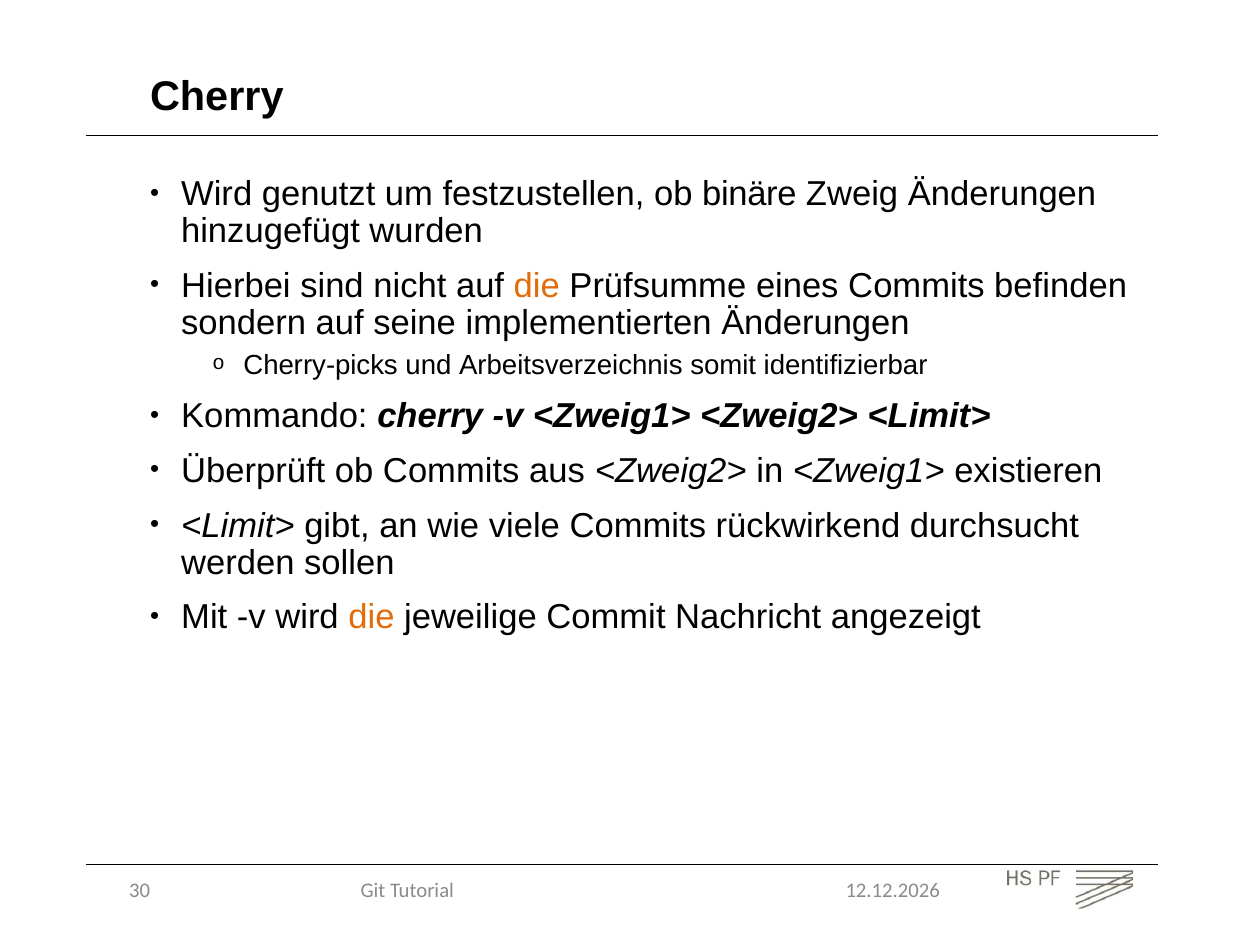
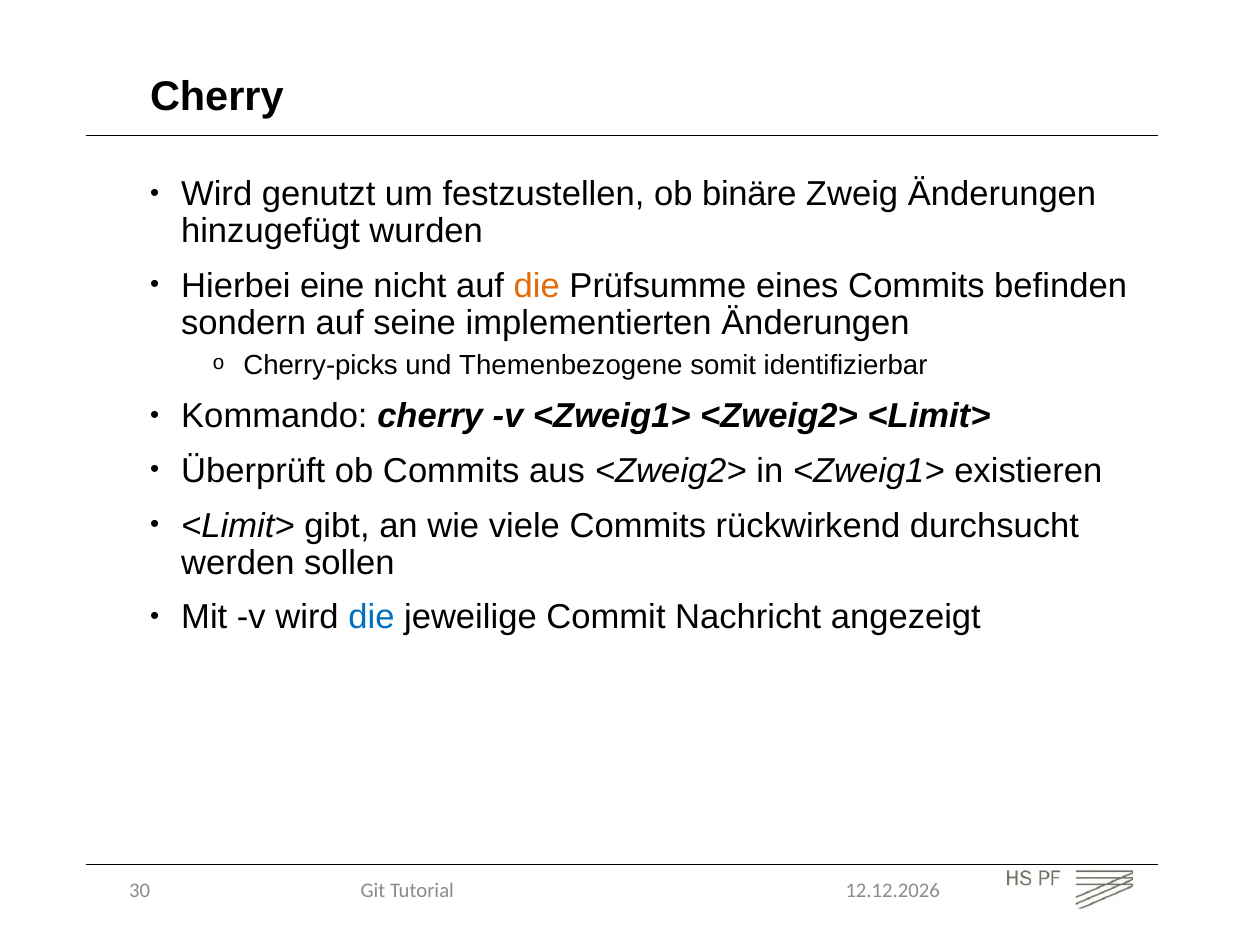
sind: sind -> eine (332, 286)
Arbeitsverzeichnis: Arbeitsverzeichnis -> Themenbezogene (571, 366)
die colour: orange -> blue (371, 618)
